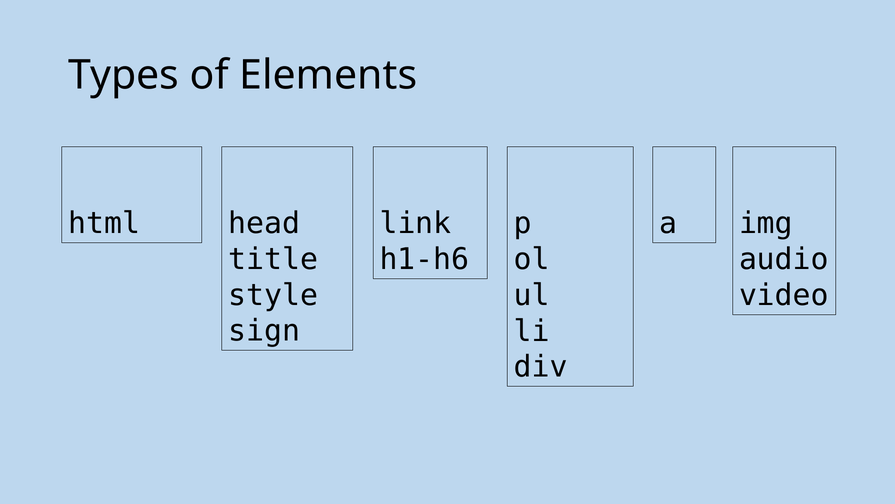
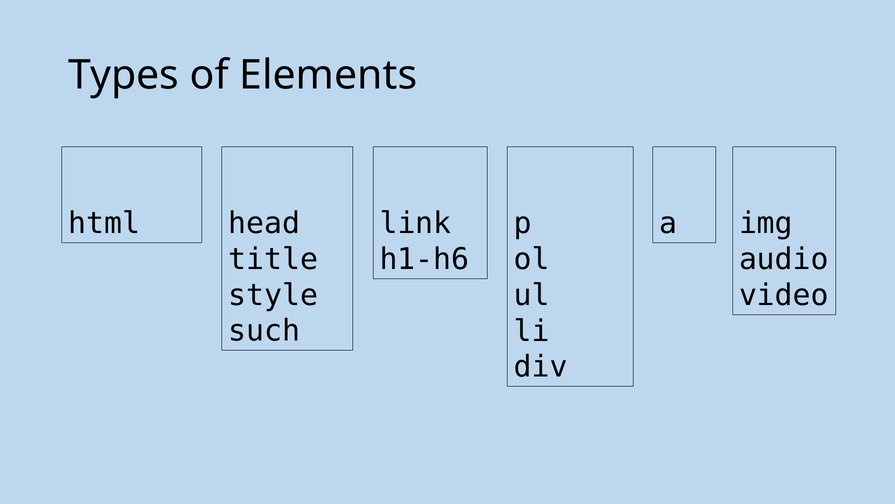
sign: sign -> such (264, 331)
